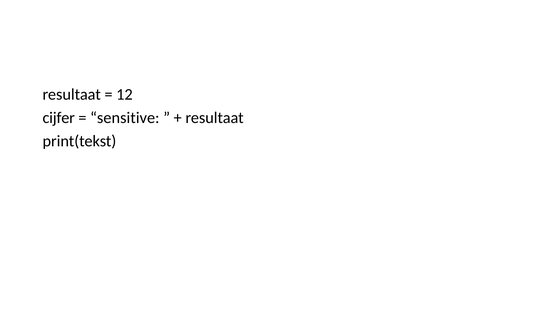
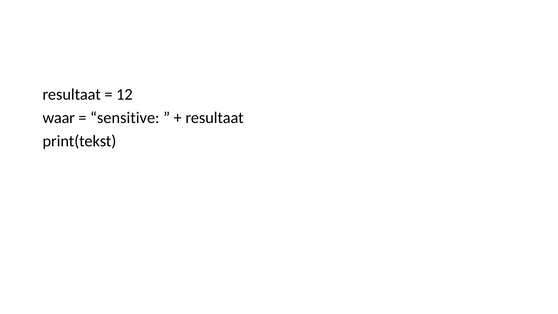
cijfer: cijfer -> waar (59, 118)
